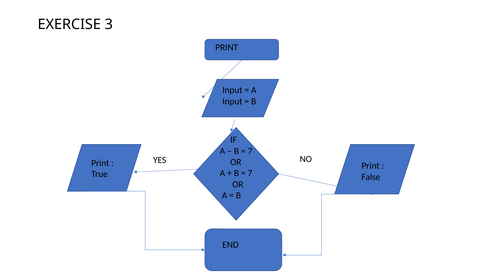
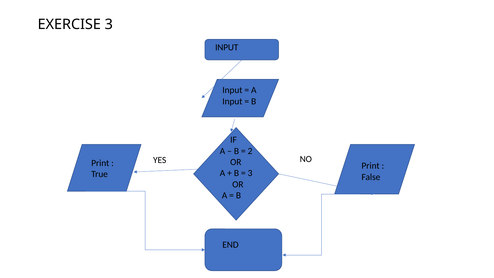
PRINT: PRINT -> INPUT (227, 47)
7: 7 -> 2 (250, 151)
7: 7 -> 3 (250, 173)
